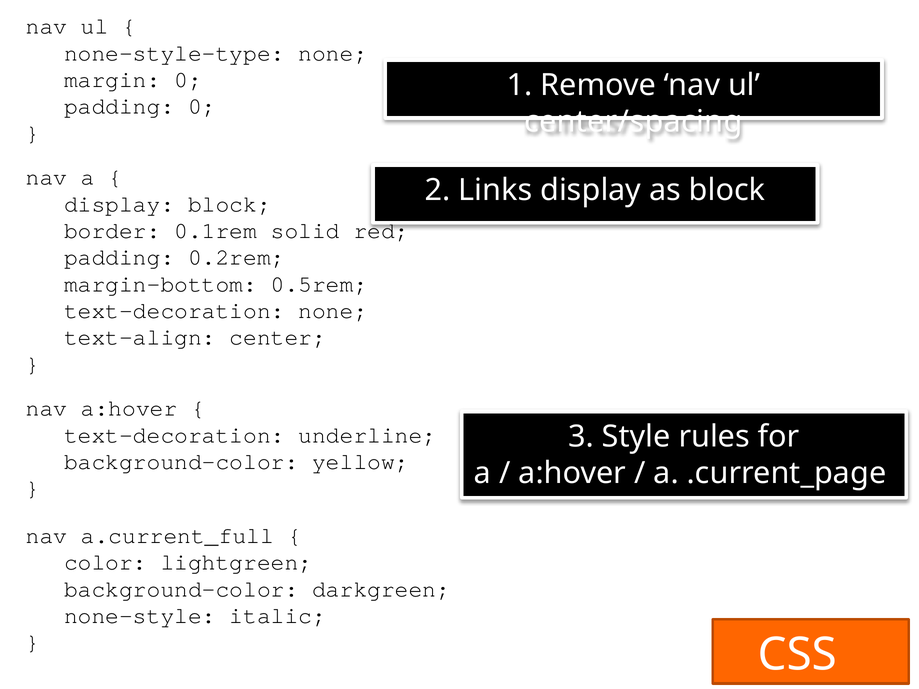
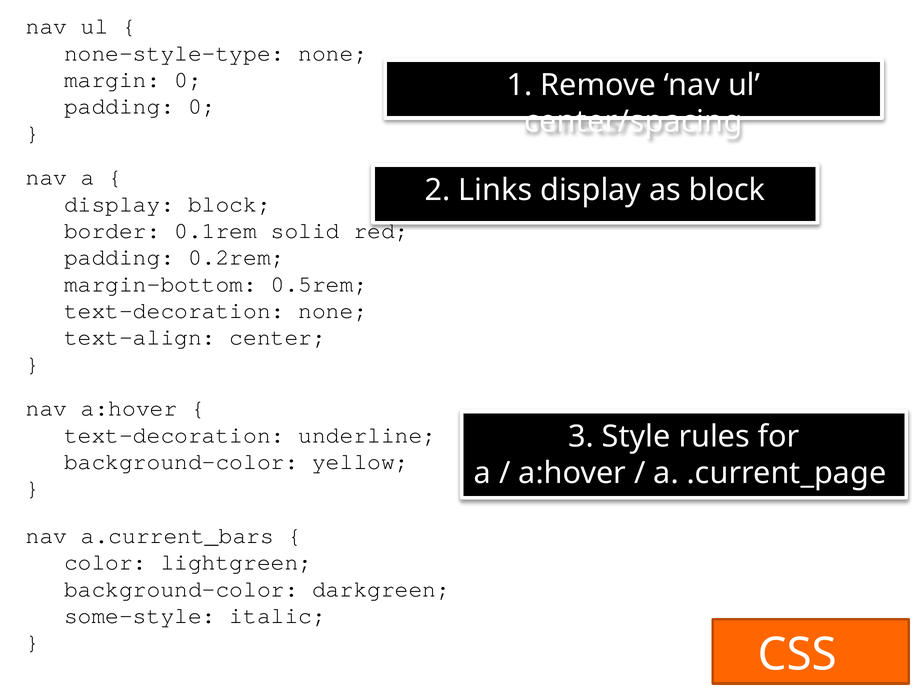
a.current_full: a.current_full -> a.current_bars (177, 536)
none-style: none-style -> some-style (140, 616)
